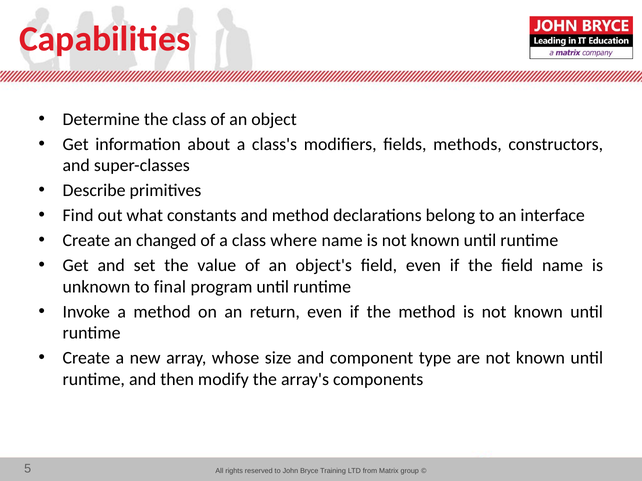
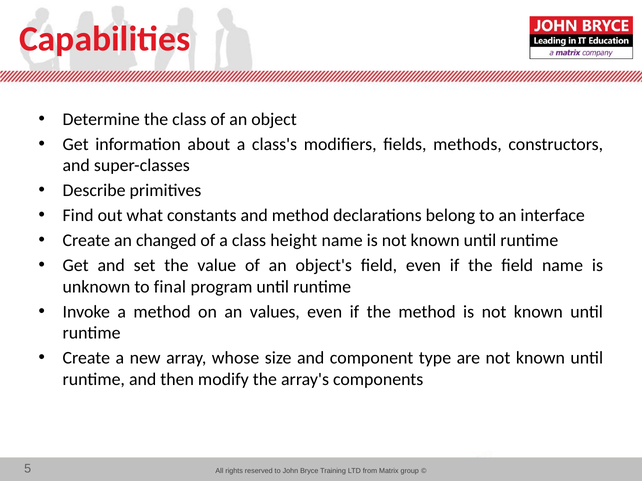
where: where -> height (294, 241)
return: return -> values (275, 312)
